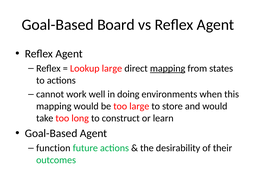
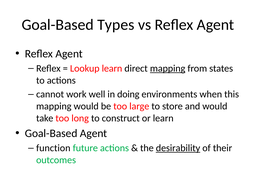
Board: Board -> Types (116, 25)
Lookup large: large -> learn (112, 68)
desirability underline: none -> present (178, 148)
